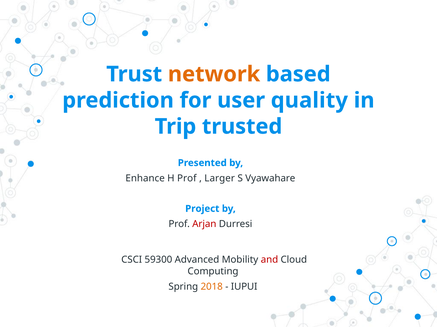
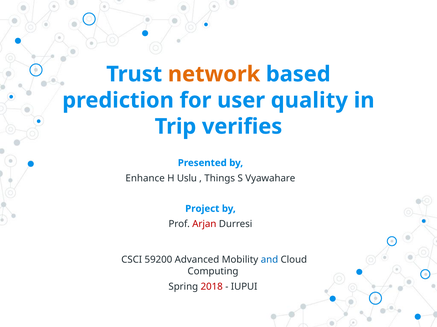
trusted: trusted -> verifies (242, 127)
H Prof: Prof -> Uslu (187, 179)
Larger: Larger -> Things (220, 179)
59300: 59300 -> 59200 (158, 260)
and colour: red -> blue (269, 260)
2018 colour: orange -> red (212, 287)
